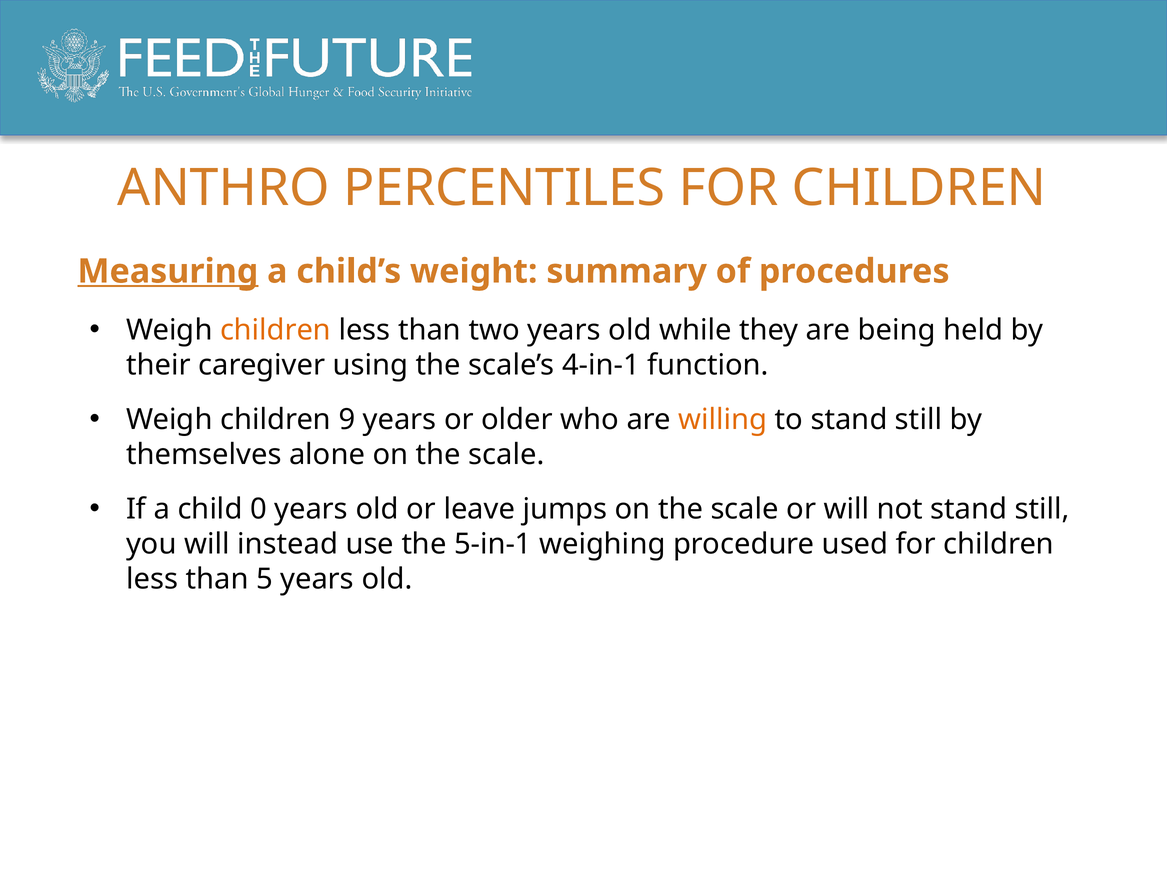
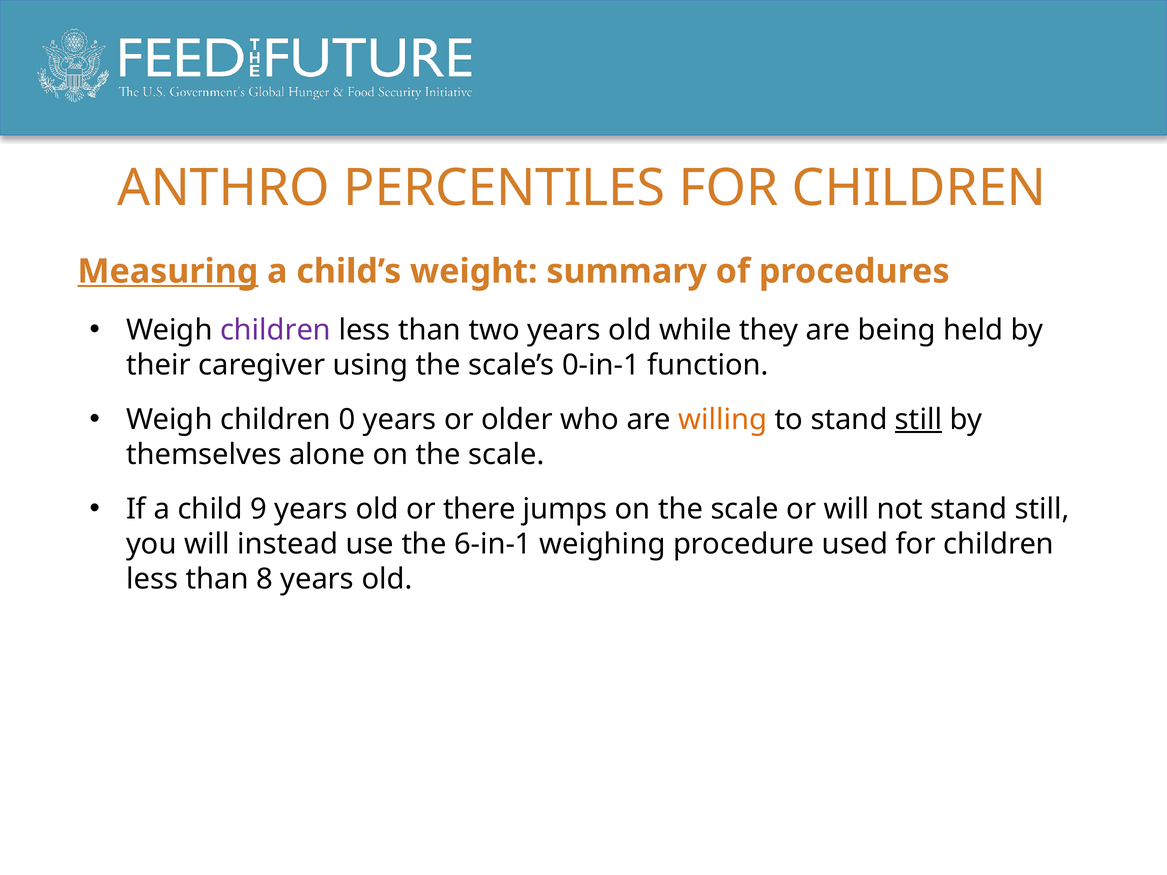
children colour: orange -> purple (276, 330)
4-in-1: 4-in-1 -> 0-in-1 (601, 365)
9: 9 -> 0 (347, 420)
still underline: none -> present (919, 420)
0: 0 -> 9 (258, 509)
leave: leave -> there (479, 509)
5-in-1: 5-in-1 -> 6-in-1 (493, 544)
5: 5 -> 8 (264, 579)
